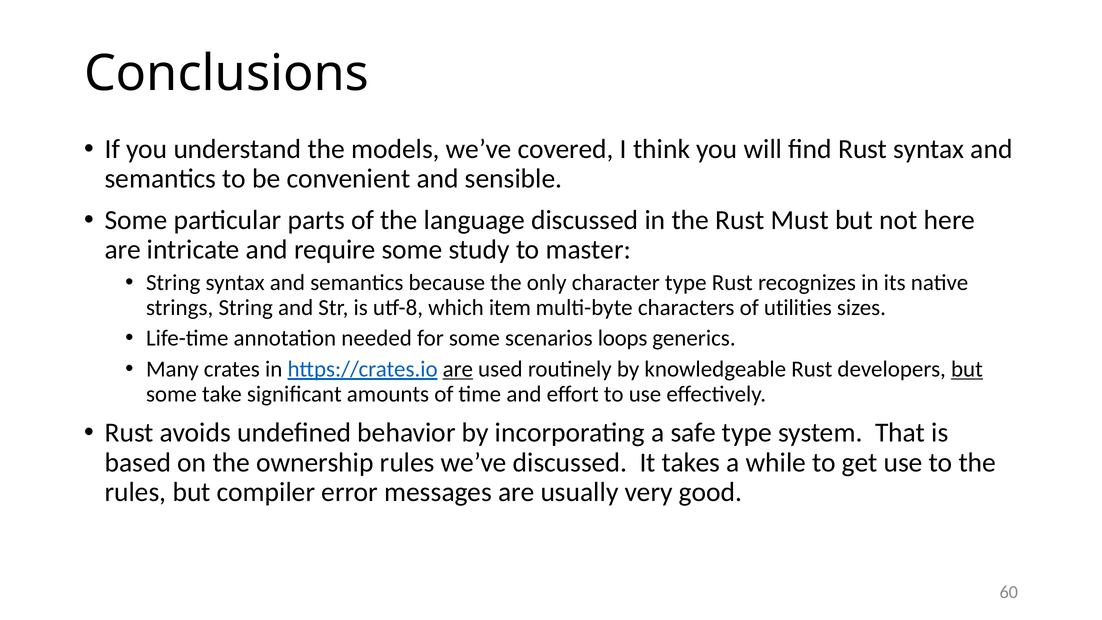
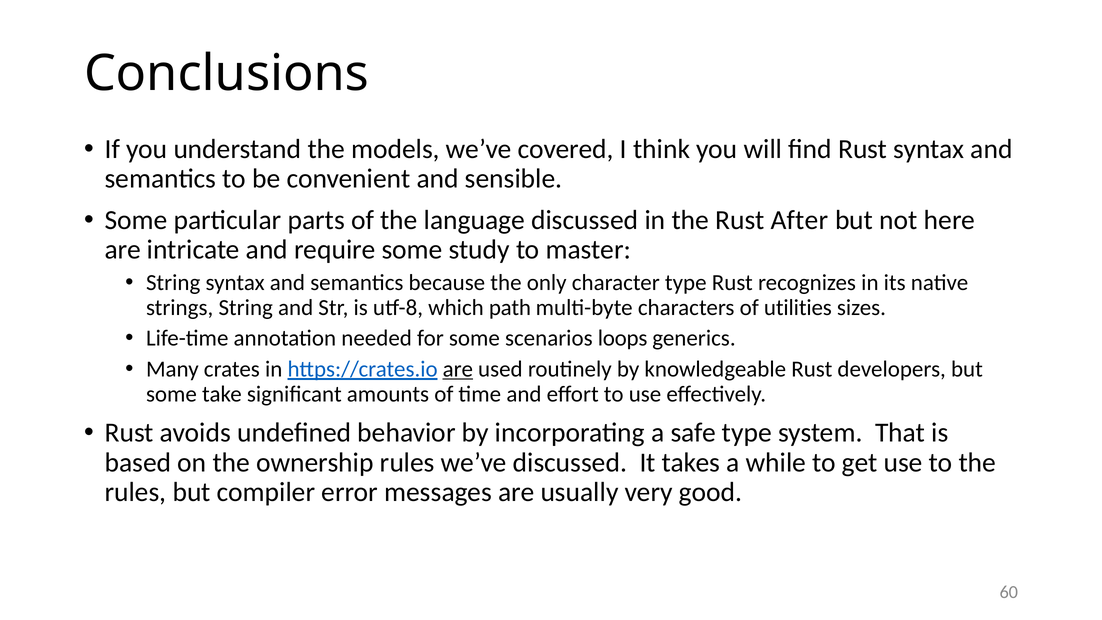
Must: Must -> After (800, 220)
item: item -> path (510, 308)
but underline: present -> none (967, 369)
